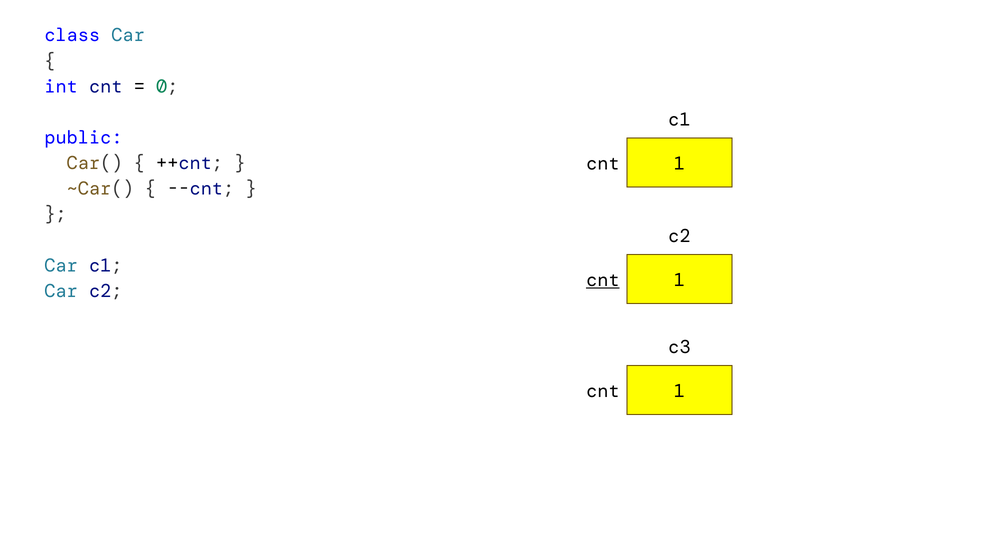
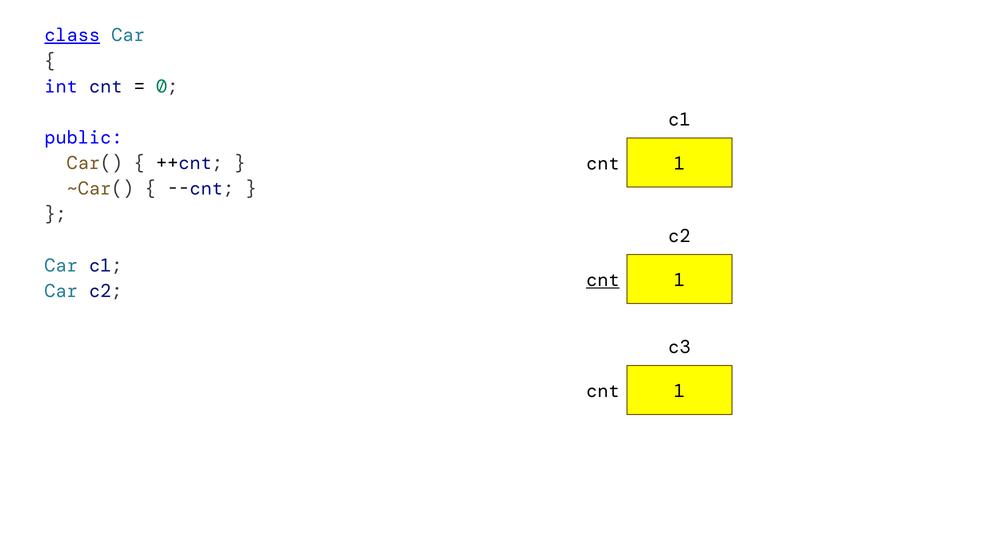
class underline: none -> present (72, 35)
